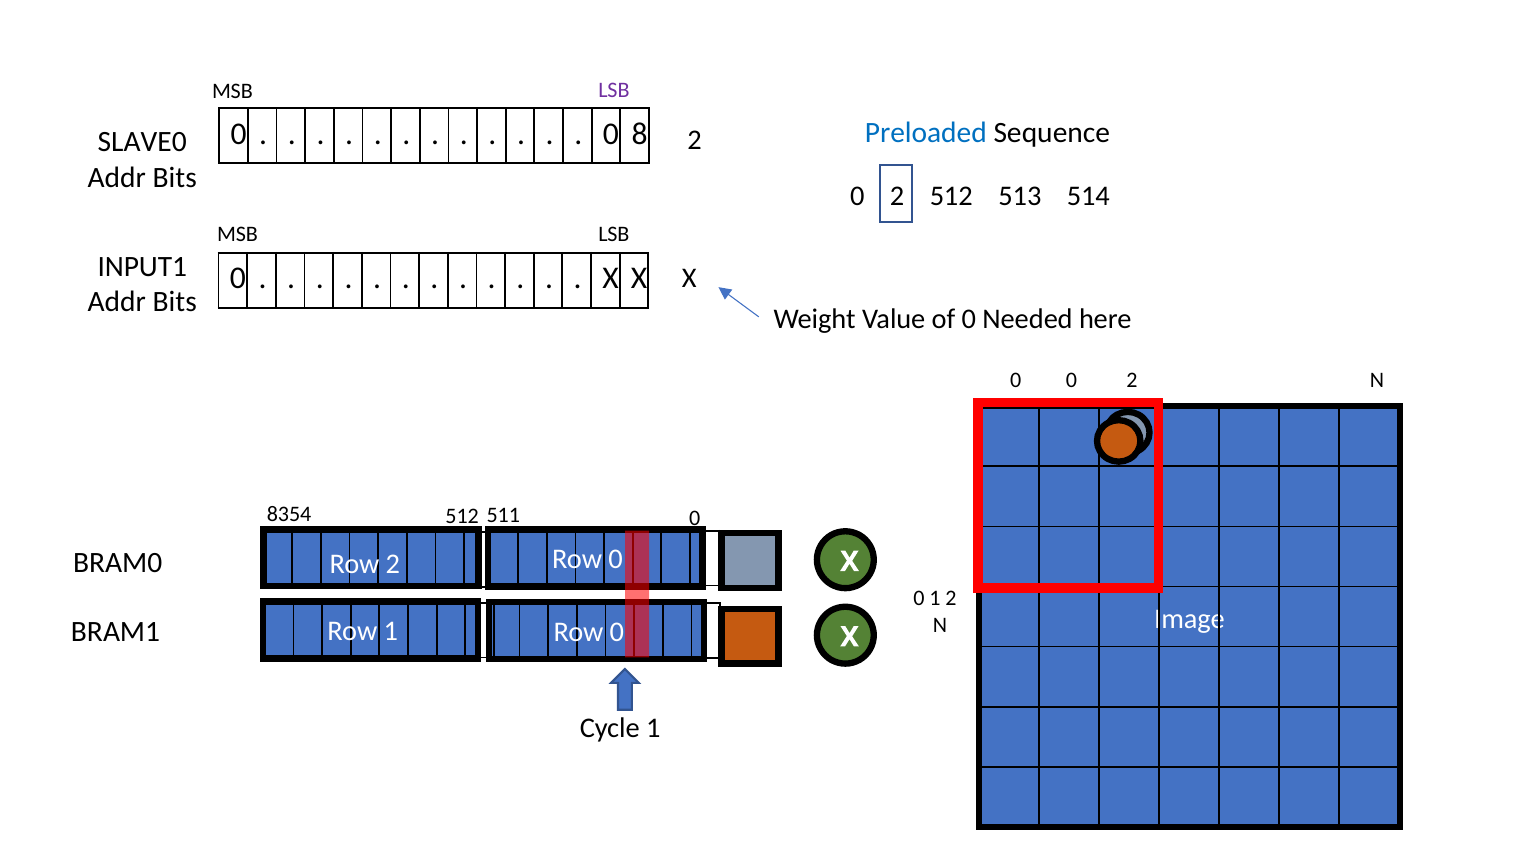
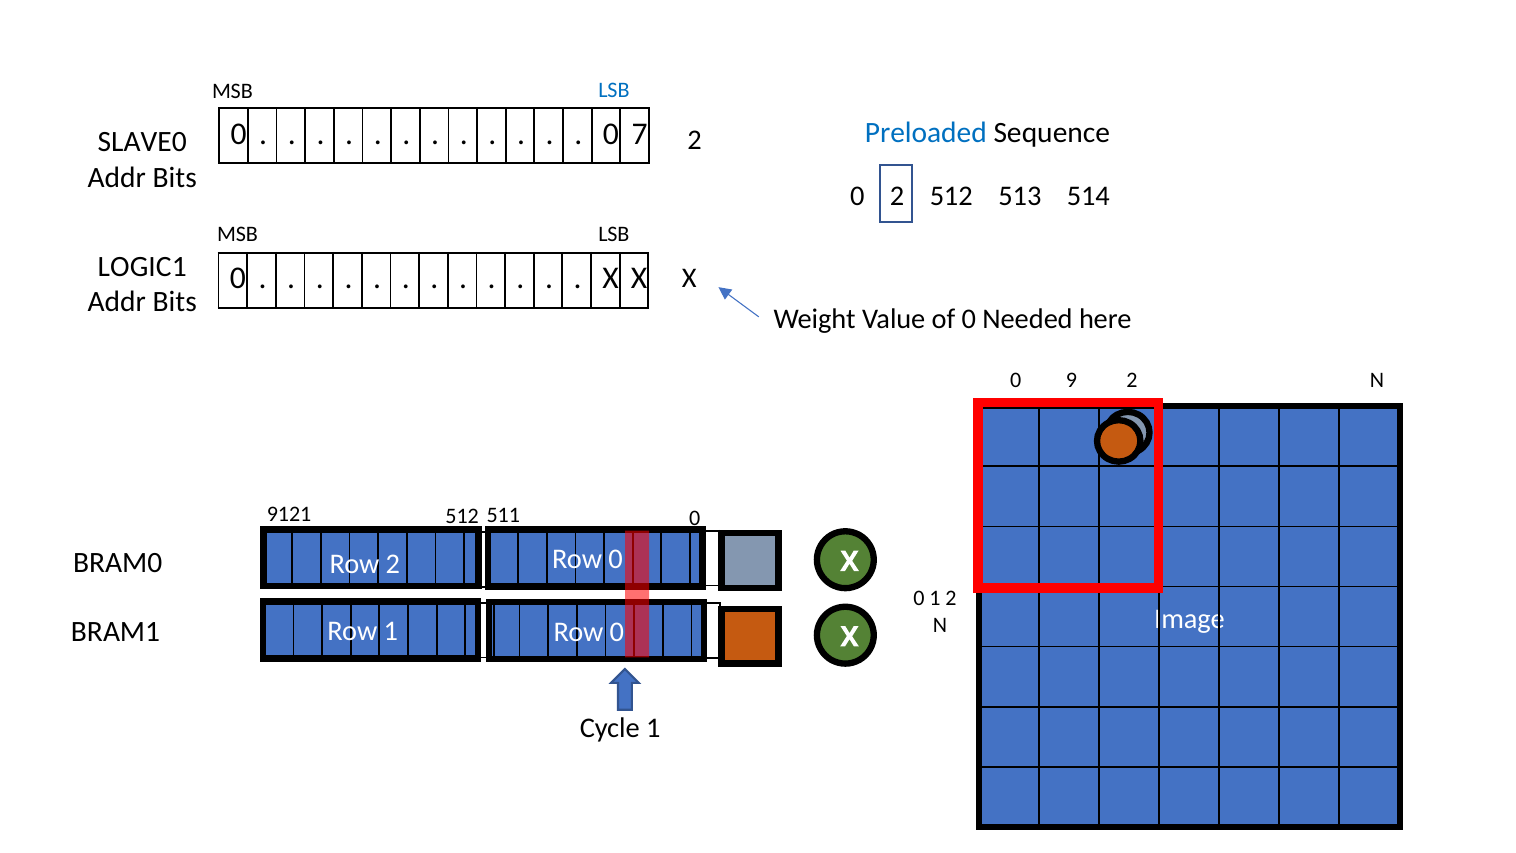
LSB colour: purple -> blue (614, 90)
8: 8 -> 7 (640, 134)
INPUT1: INPUT1 -> LOGIC1 (142, 266)
0: 0 -> 9 (1071, 380)
8354: 8354 -> 9121 (289, 514)
